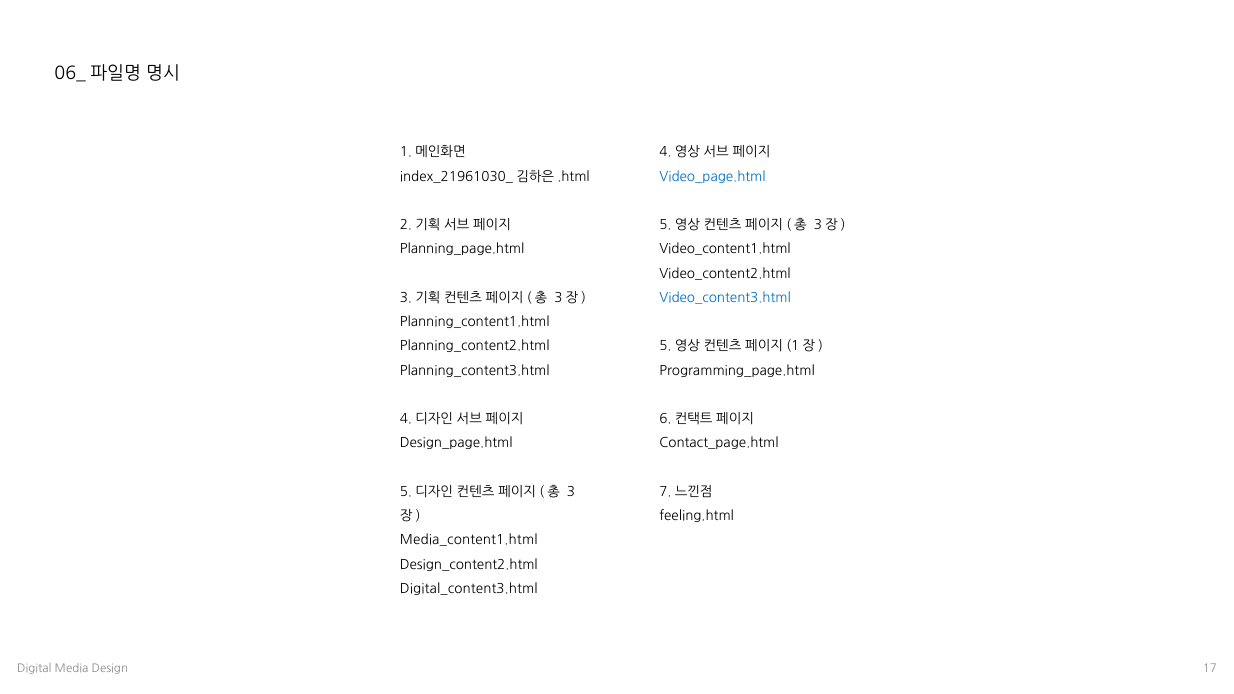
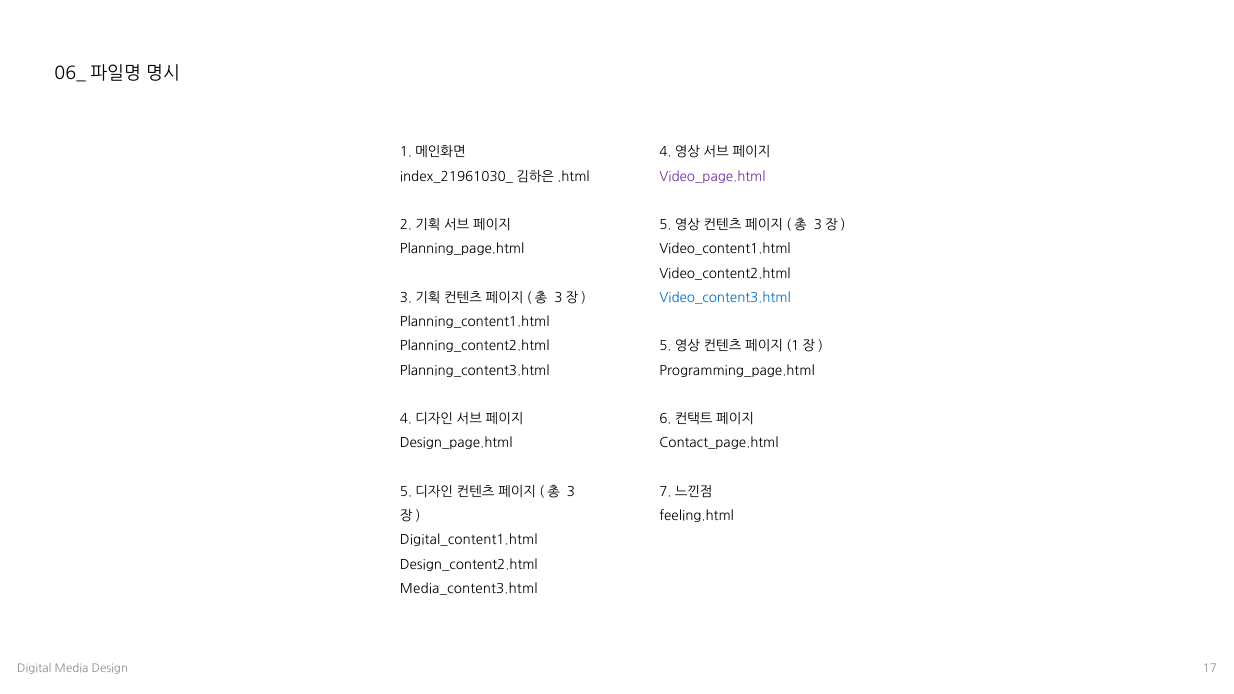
Video_page.html colour: blue -> purple (713, 177)
Media_content1.html: Media_content1.html -> Digital_content1.html (469, 541)
Digital_content3.html: Digital_content3.html -> Media_content3.html (469, 589)
